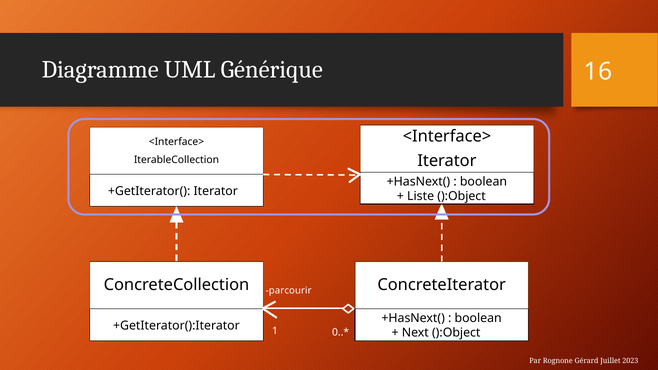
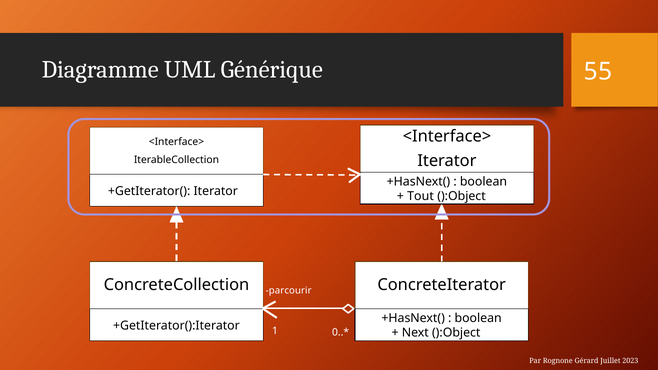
16: 16 -> 55 (598, 72)
Liste: Liste -> Tout (421, 196)
